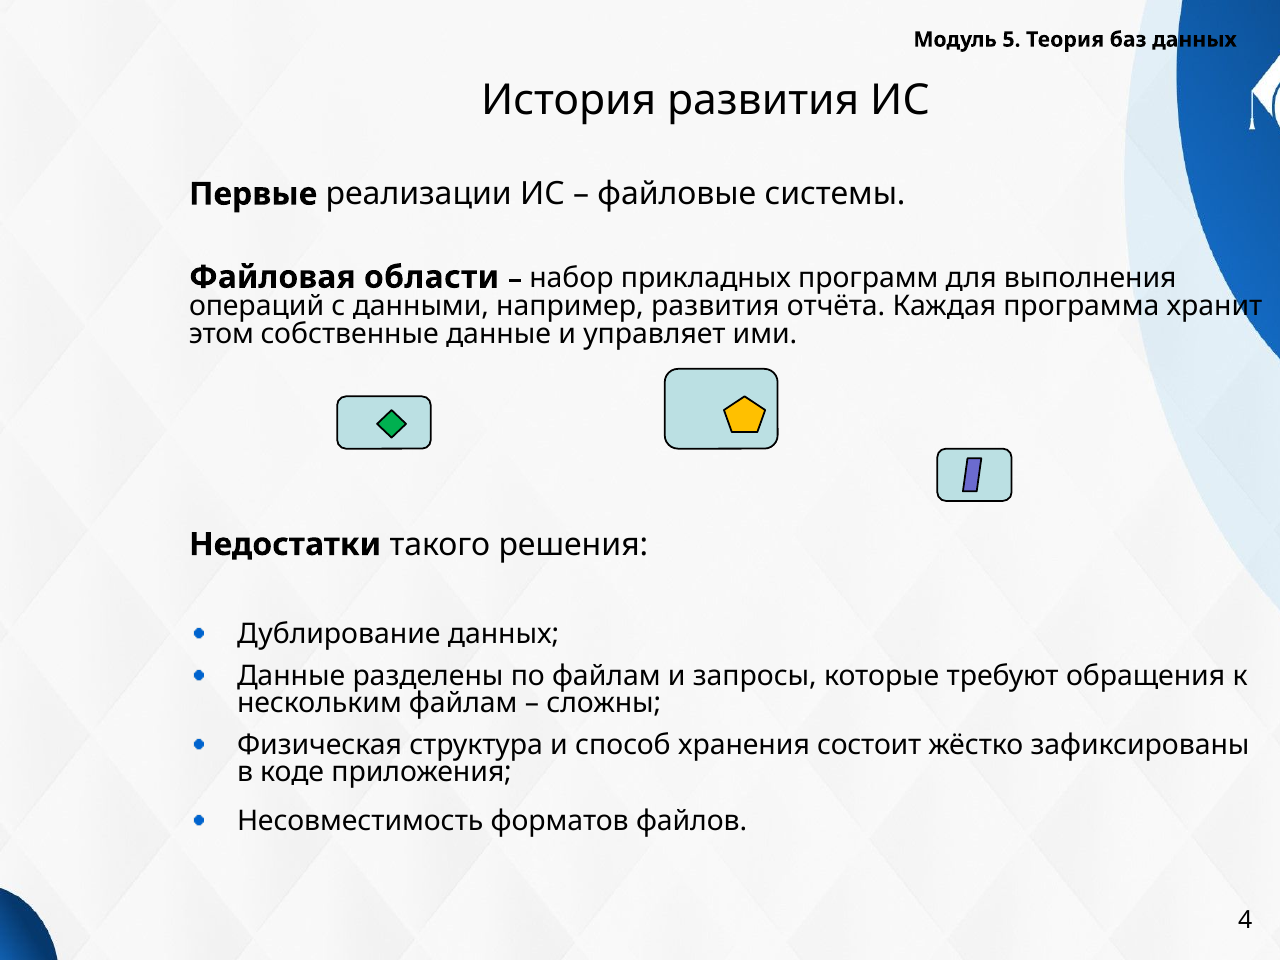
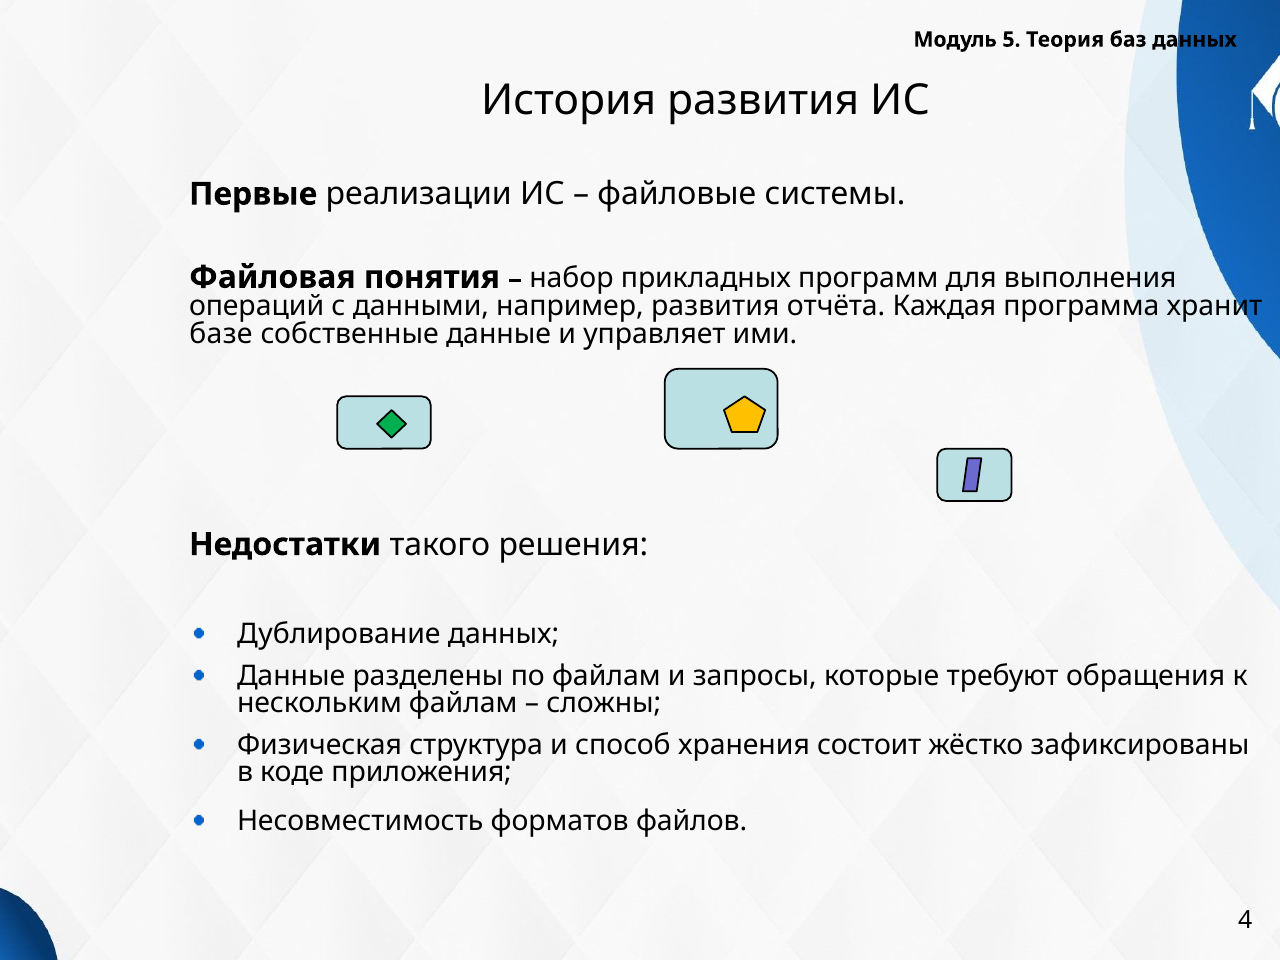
области: области -> понятия (432, 277)
этом: этом -> базе (221, 334)
